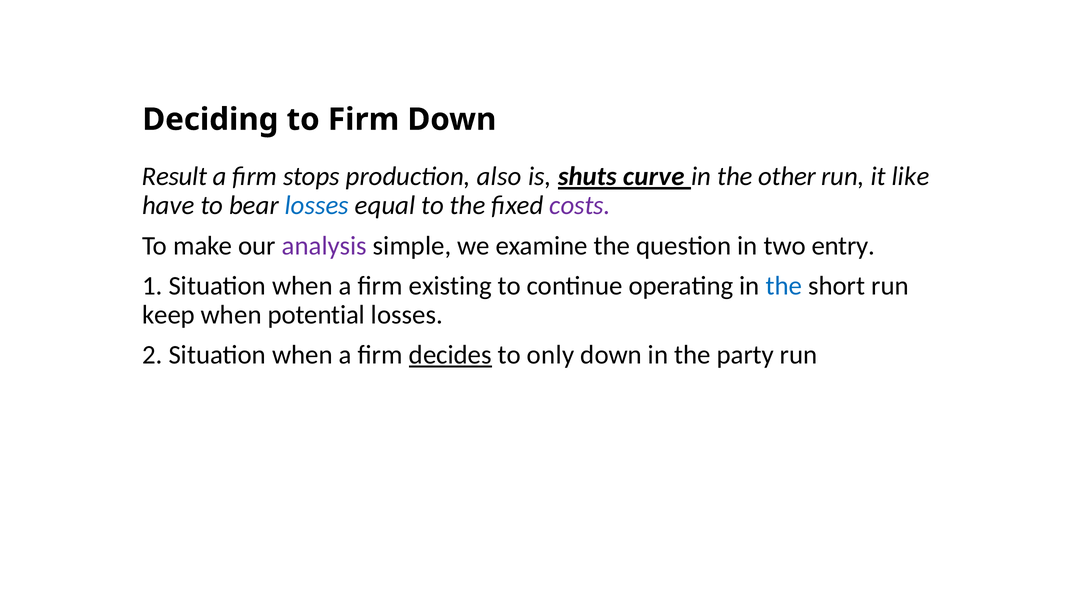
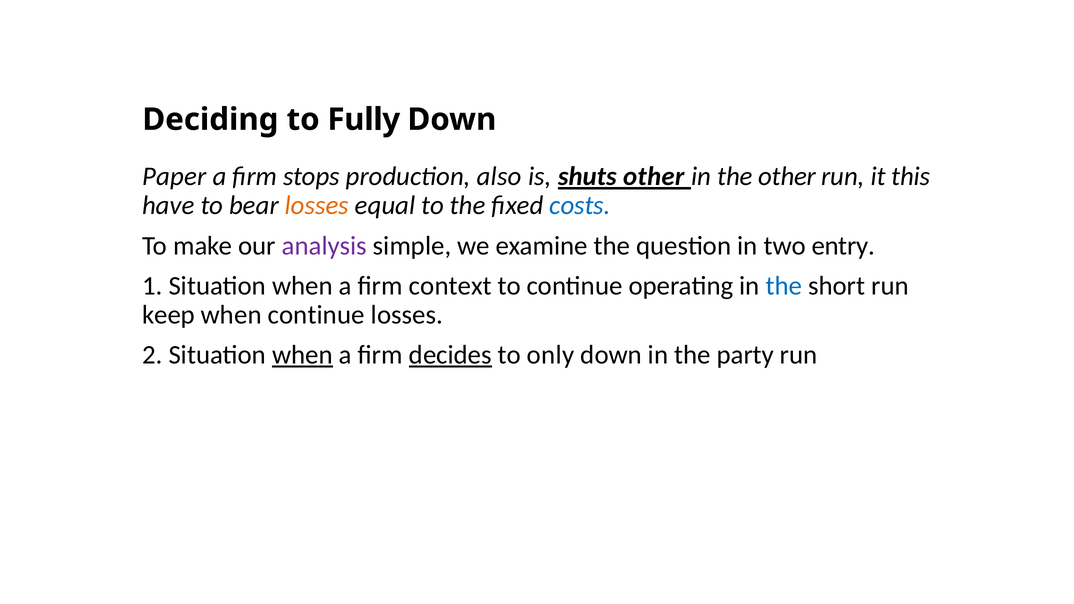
to Firm: Firm -> Fully (364, 120)
Result: Result -> Paper (174, 177)
shuts curve: curve -> other (654, 177)
like: like -> this (911, 177)
losses colour: blue -> orange (317, 206)
costs colour: purple -> blue (580, 206)
existing: existing -> context (450, 286)
when potential: potential -> continue (316, 315)
when underline: none -> present (302, 355)
